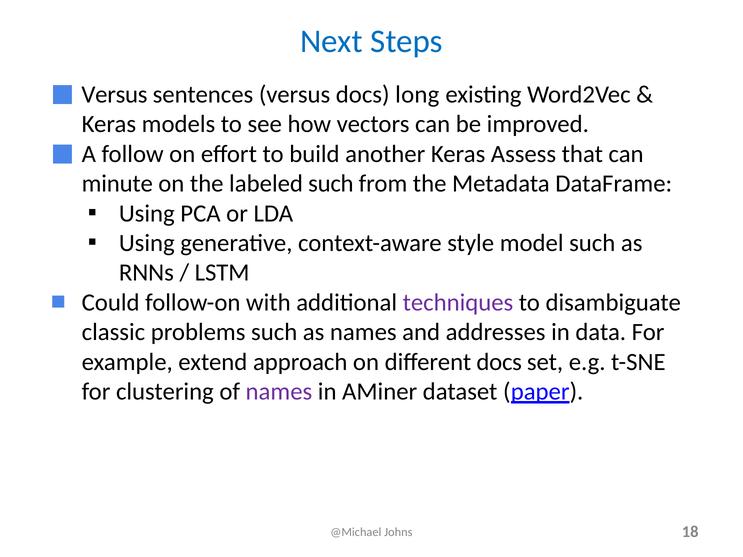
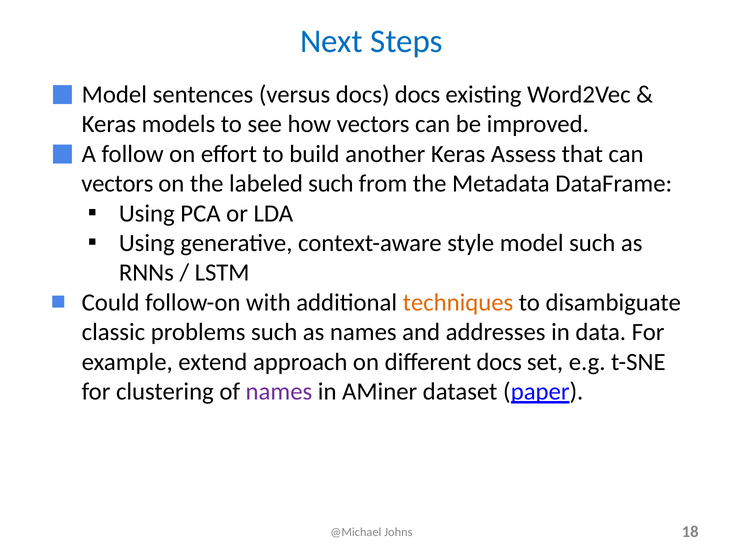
Versus: Versus -> Model (114, 95)
docs long: long -> docs (418, 95)
minute: minute -> vectors (117, 184)
techniques colour: purple -> orange (458, 303)
